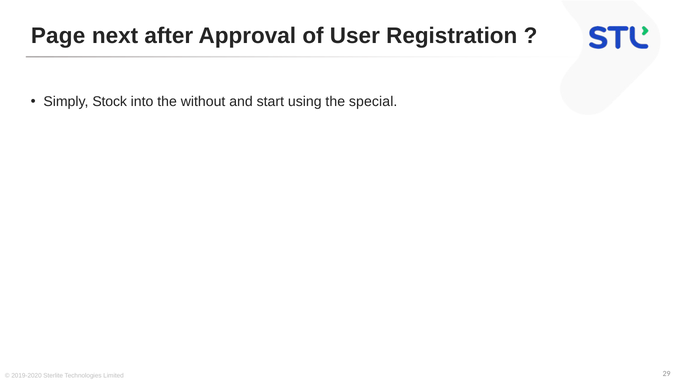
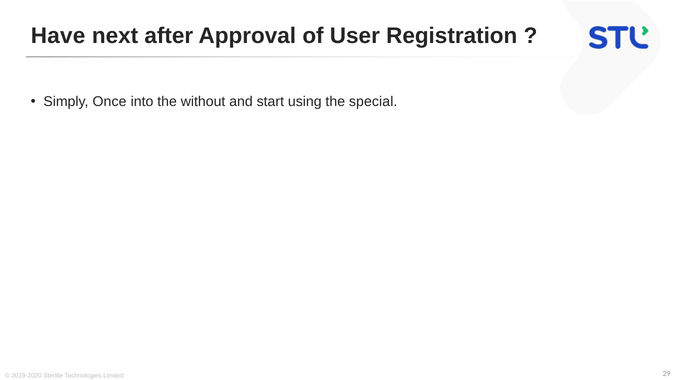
Page: Page -> Have (58, 36)
Stock: Stock -> Once (110, 102)
